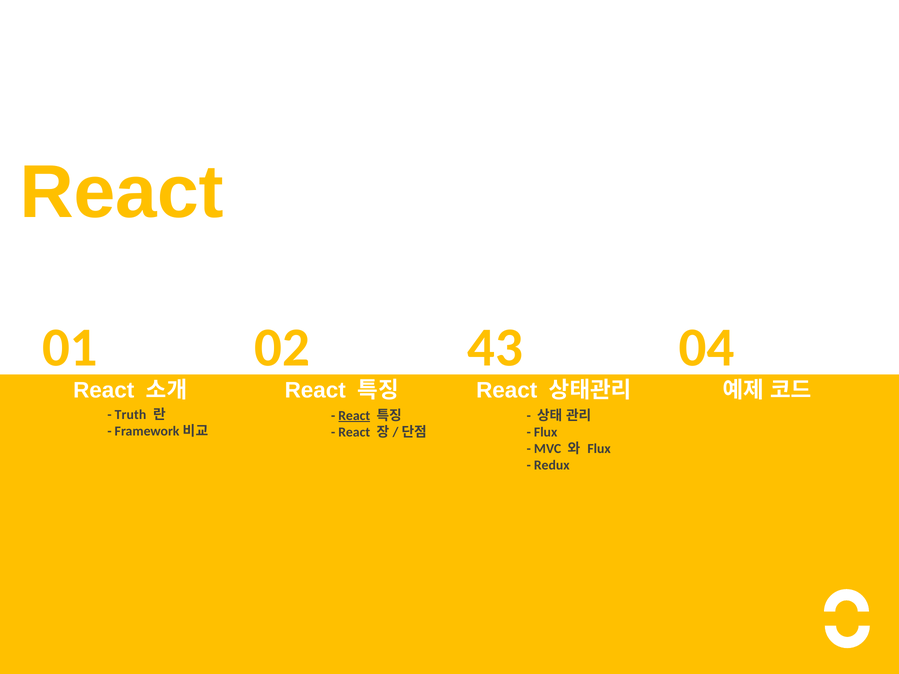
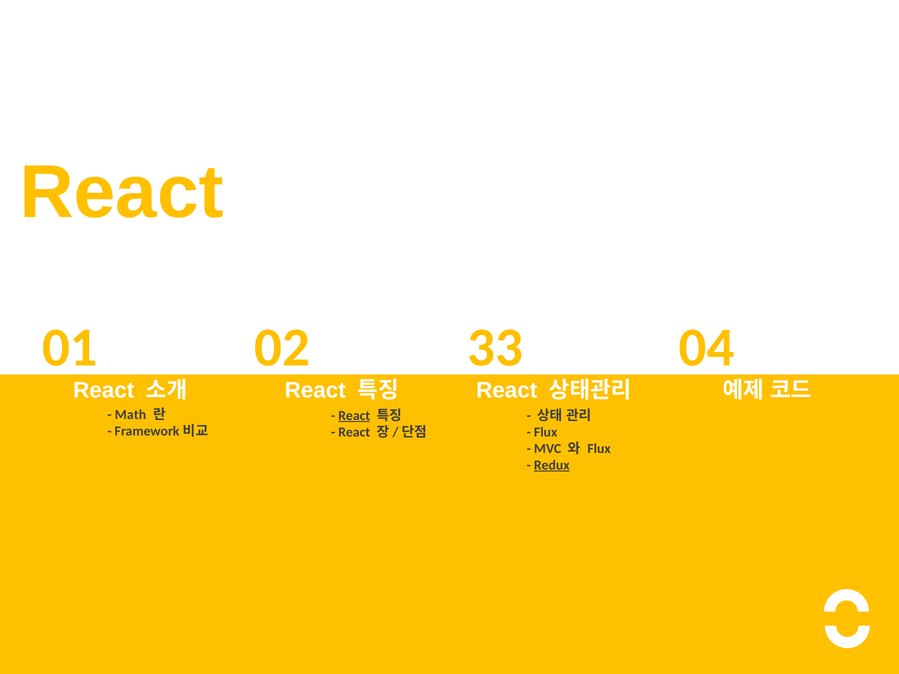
43: 43 -> 33 (495, 348)
Truth: Truth -> Math (130, 415)
Redux underline: none -> present (552, 465)
